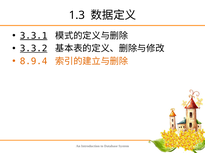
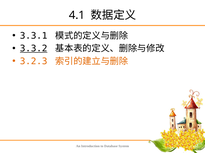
1.3: 1.3 -> 4.1 (77, 15)
3.3.1 underline: present -> none (34, 36)
8.9.4: 8.9.4 -> 3.2.3 (34, 61)
